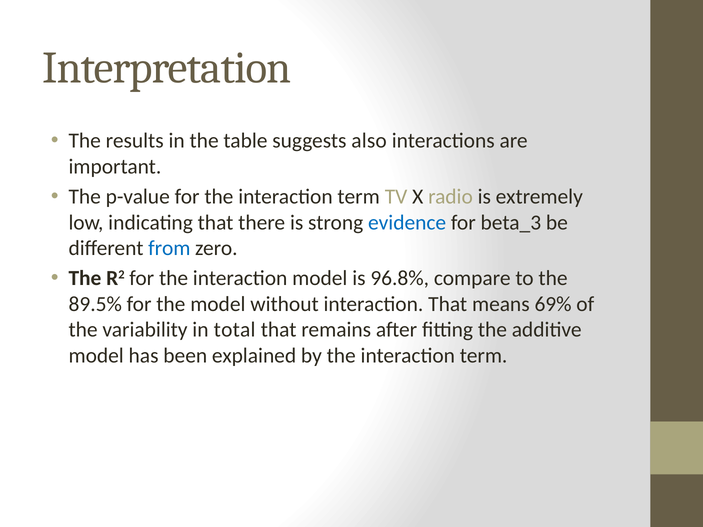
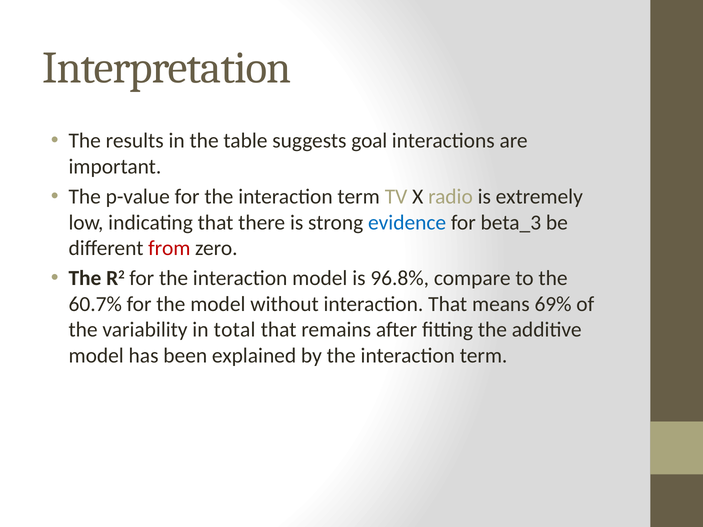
also: also -> goal (369, 141)
from colour: blue -> red (169, 248)
89.5%: 89.5% -> 60.7% (95, 304)
